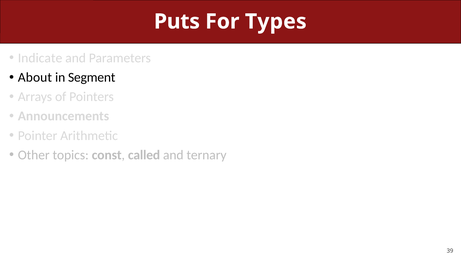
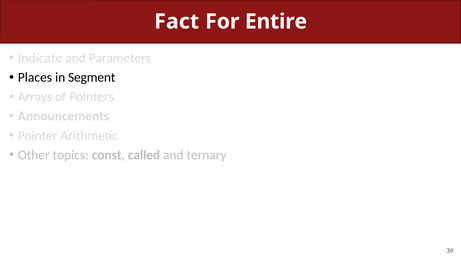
Puts: Puts -> Fact (177, 21)
Types: Types -> Entire (276, 21)
About: About -> Places (35, 77)
